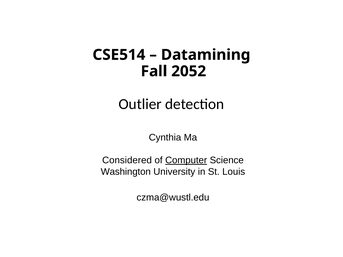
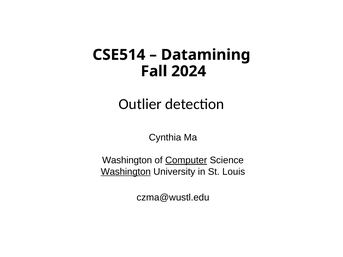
2052: 2052 -> 2024 (189, 71)
Considered: Considered -> Washington (127, 160)
Washington underline: none -> present (126, 172)
